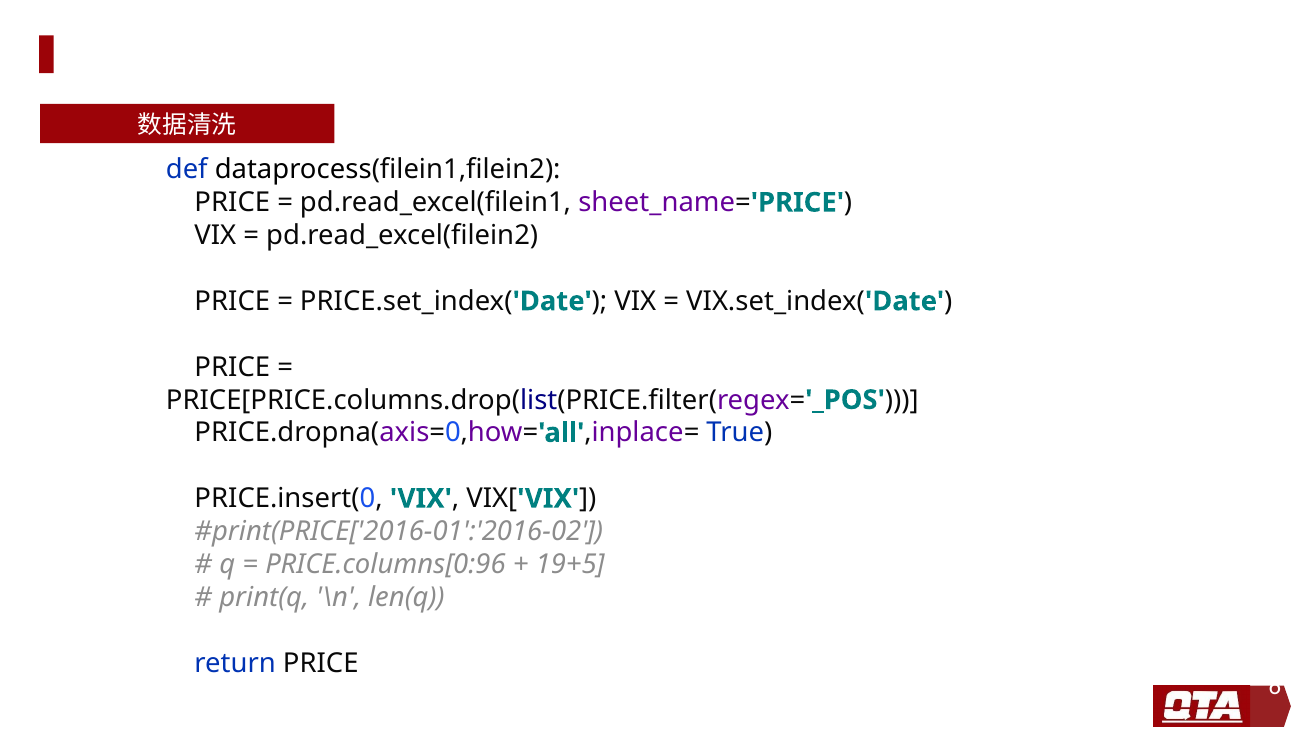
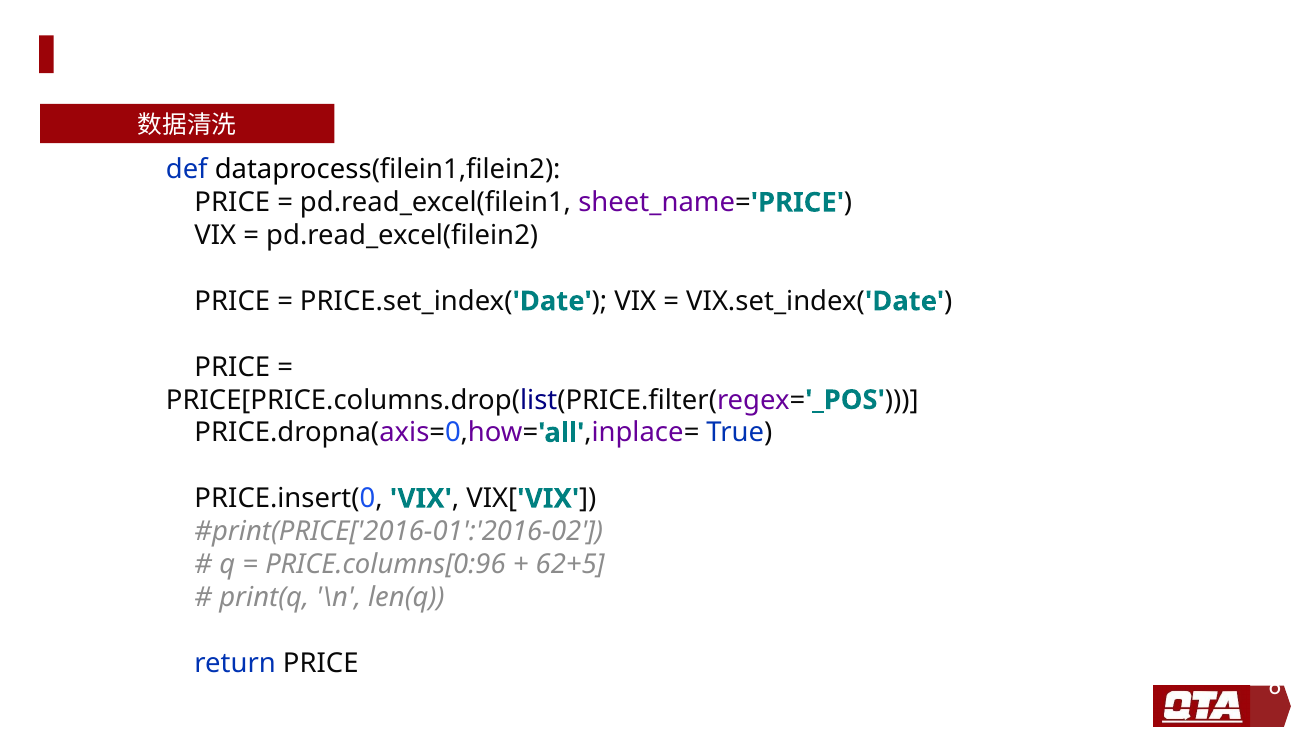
19+5: 19+5 -> 62+5 (570, 565)
